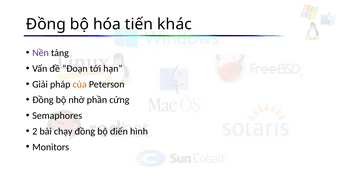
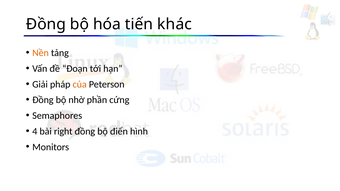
Nền colour: purple -> orange (41, 53)
2: 2 -> 4 (35, 131)
chạy: chạy -> right (63, 131)
